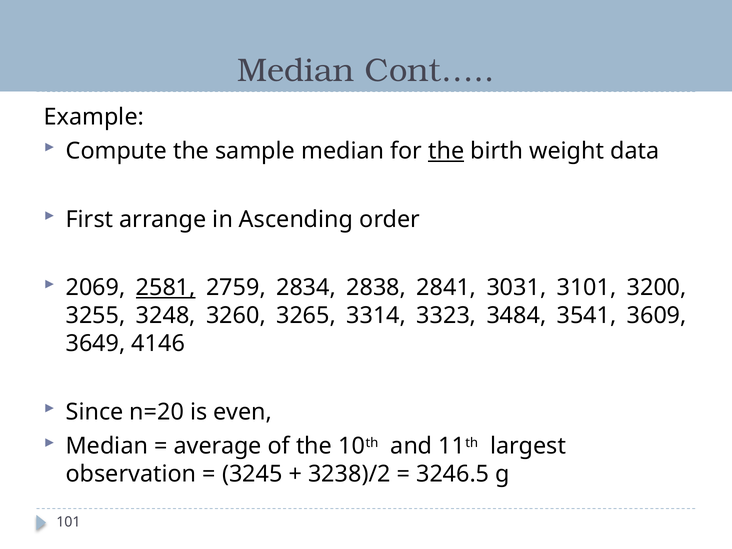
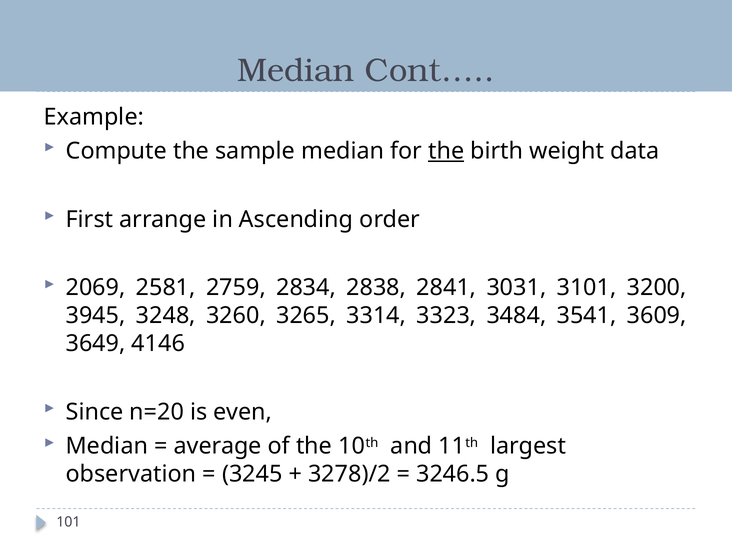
2581 underline: present -> none (166, 288)
3255: 3255 -> 3945 (96, 316)
3238)/2: 3238)/2 -> 3278)/2 (349, 474)
